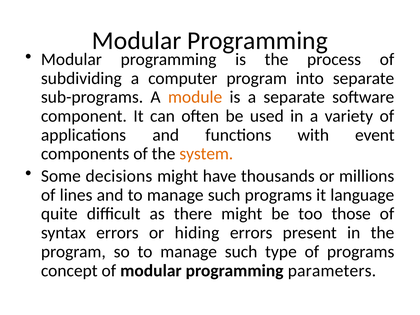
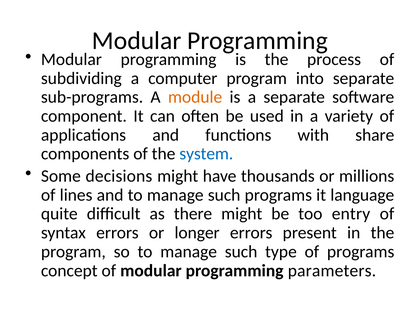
event: event -> share (375, 135)
system colour: orange -> blue (206, 154)
those: those -> entry (351, 214)
hiding: hiding -> longer (197, 233)
